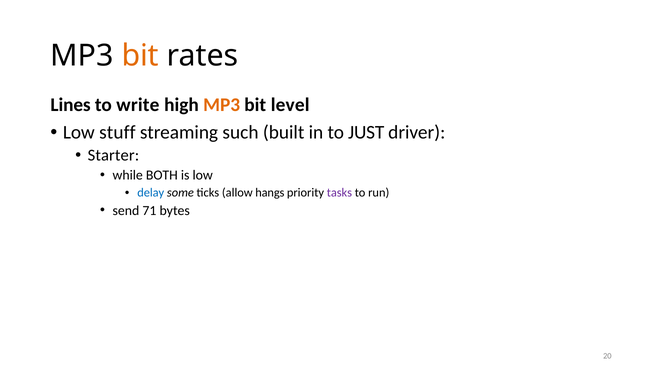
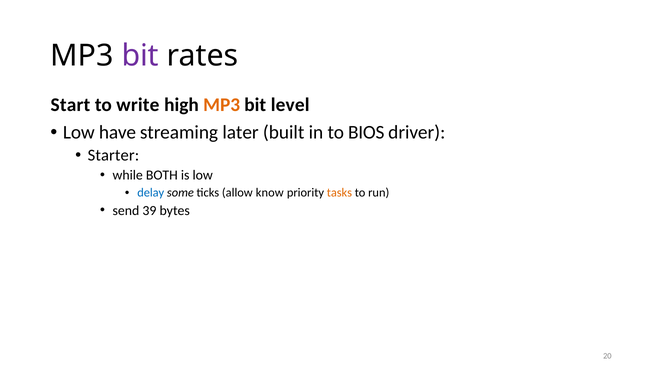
bit colour: orange -> purple (140, 56)
Lines: Lines -> Start (70, 105)
stuff: stuff -> have (117, 132)
such: such -> later (241, 132)
JUST: JUST -> BIOS (366, 132)
hangs: hangs -> know (270, 193)
tasks colour: purple -> orange (339, 193)
71: 71 -> 39 (149, 210)
